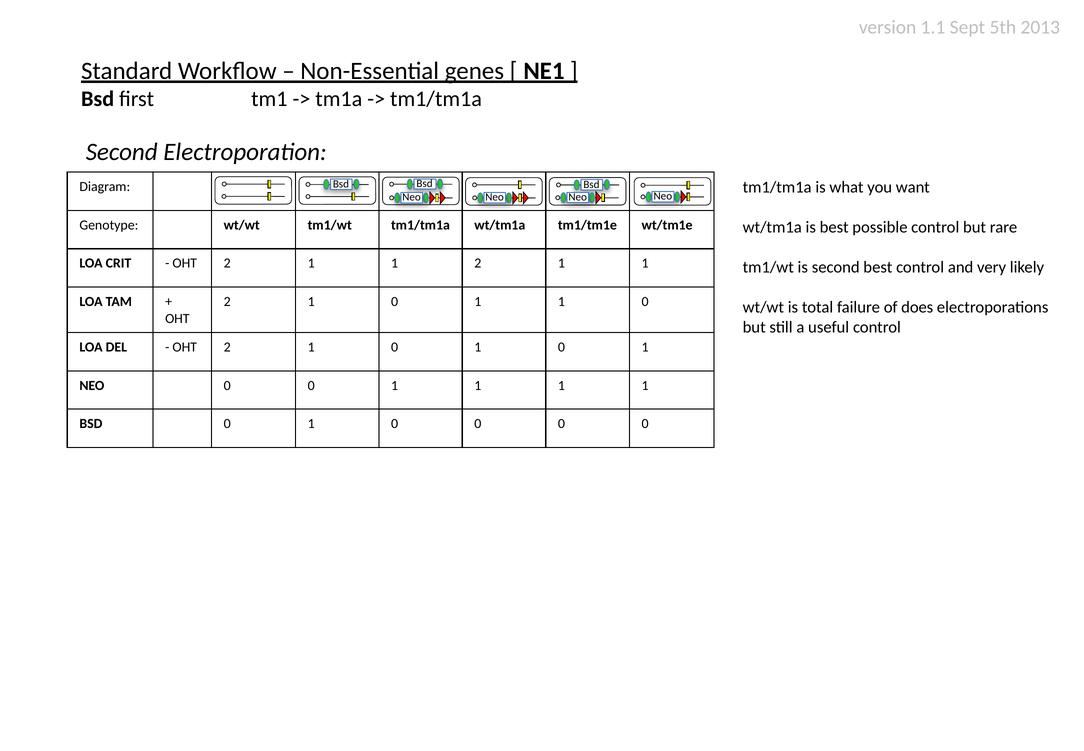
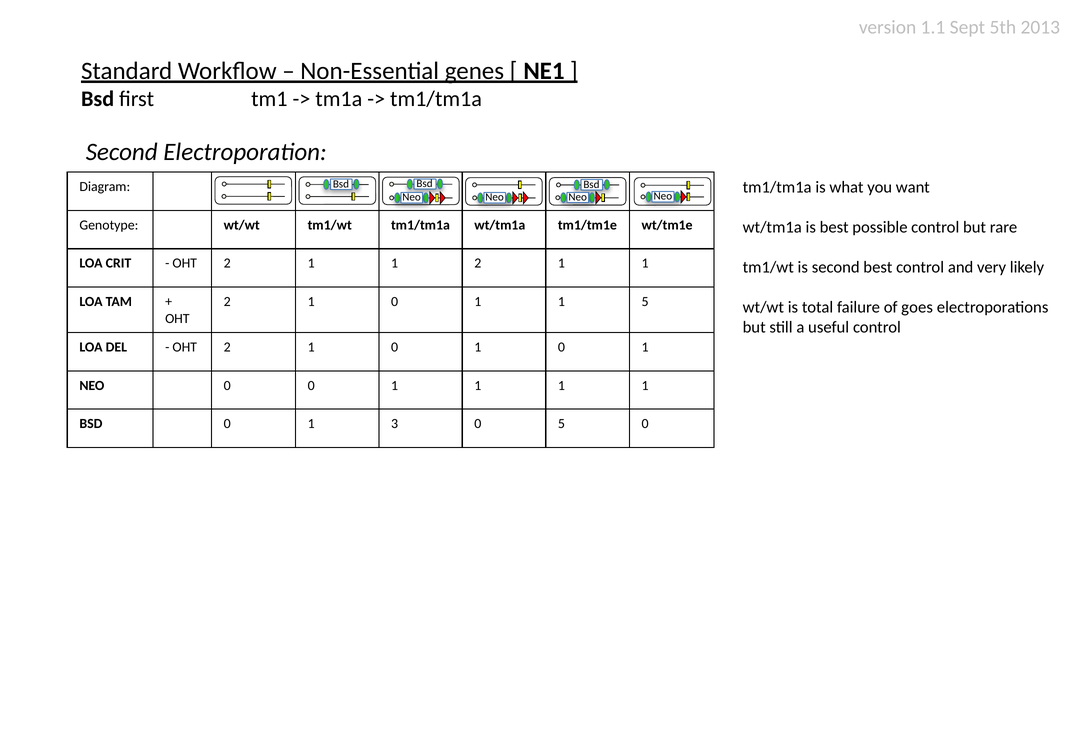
1 1 0: 0 -> 5 (645, 301)
does: does -> goes (917, 307)
BSD 0 1 0: 0 -> 3 (395, 423)
0: 0 -> 5 (561, 423)
